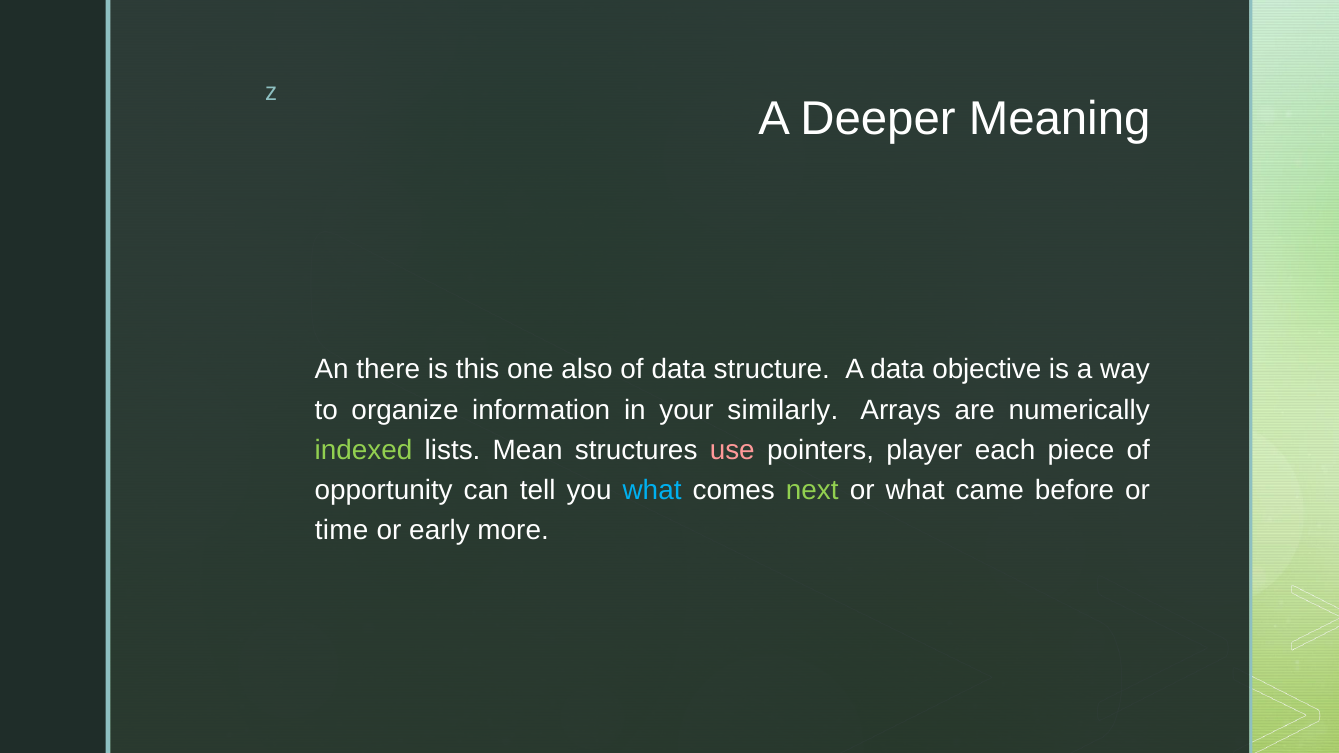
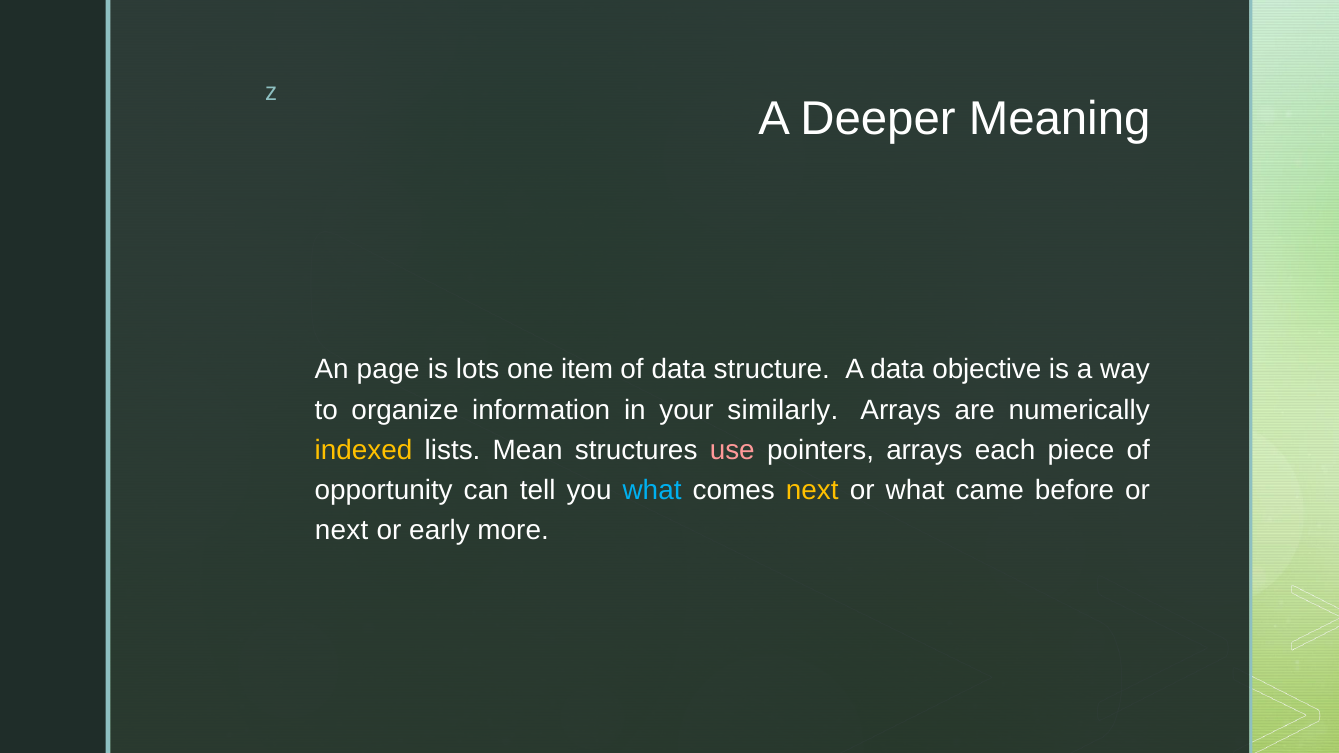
there: there -> page (388, 370)
this: this -> lots (478, 370)
also: also -> item (587, 370)
indexed colour: light green -> yellow (364, 450)
pointers player: player -> arrays (925, 450)
next colour: light green -> yellow (812, 490)
time: time -> next (342, 531)
